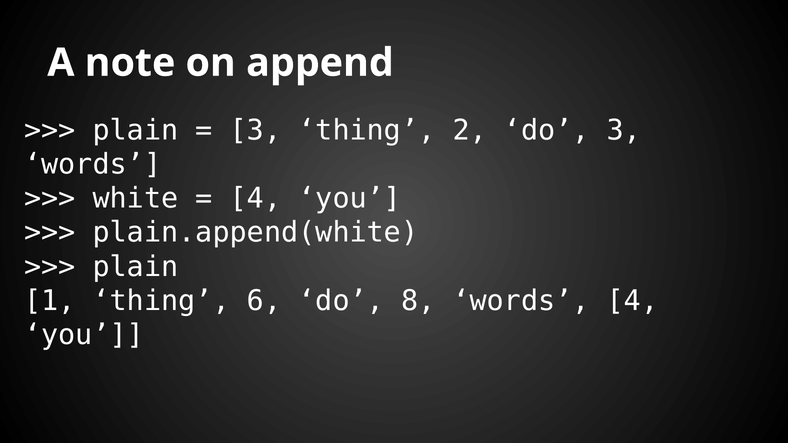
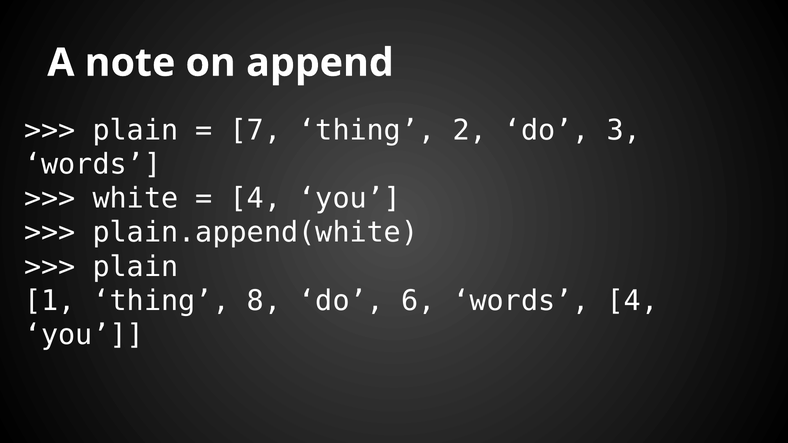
3: 3 -> 7 (255, 130)
6: 6 -> 8 (264, 301)
8: 8 -> 6 (418, 301)
